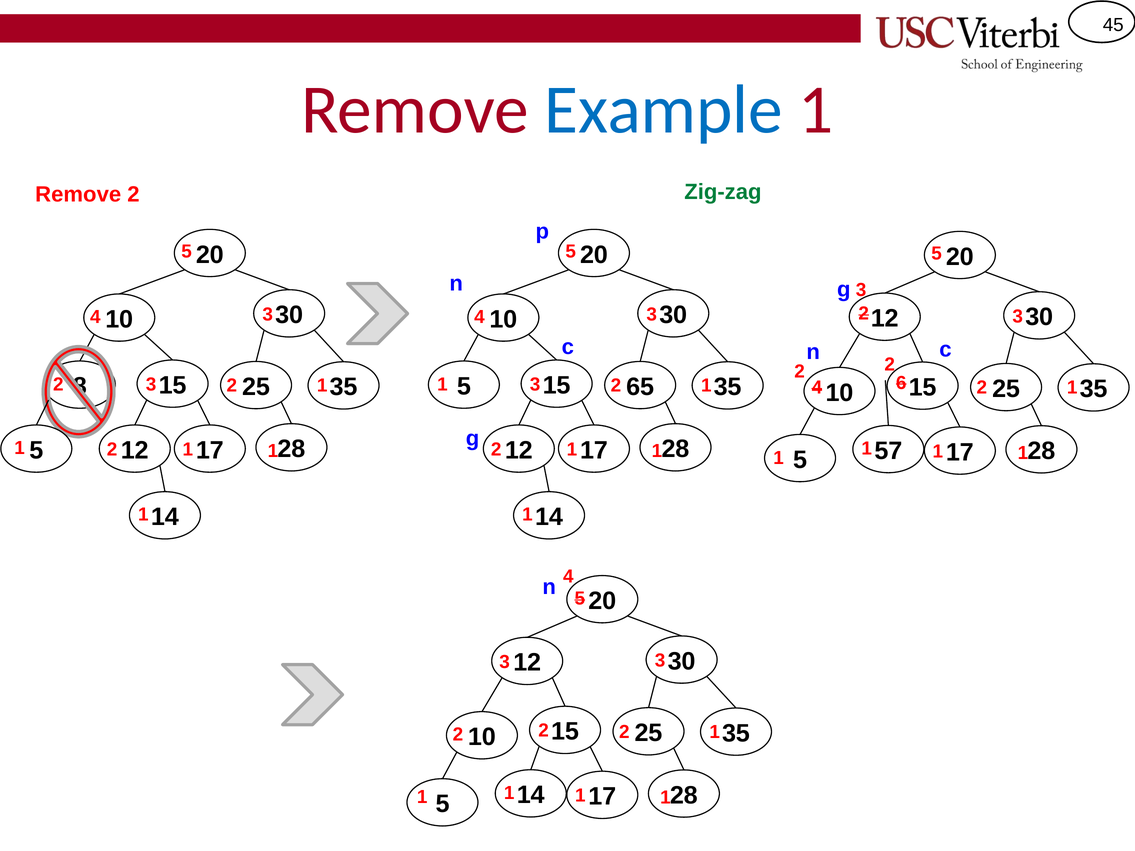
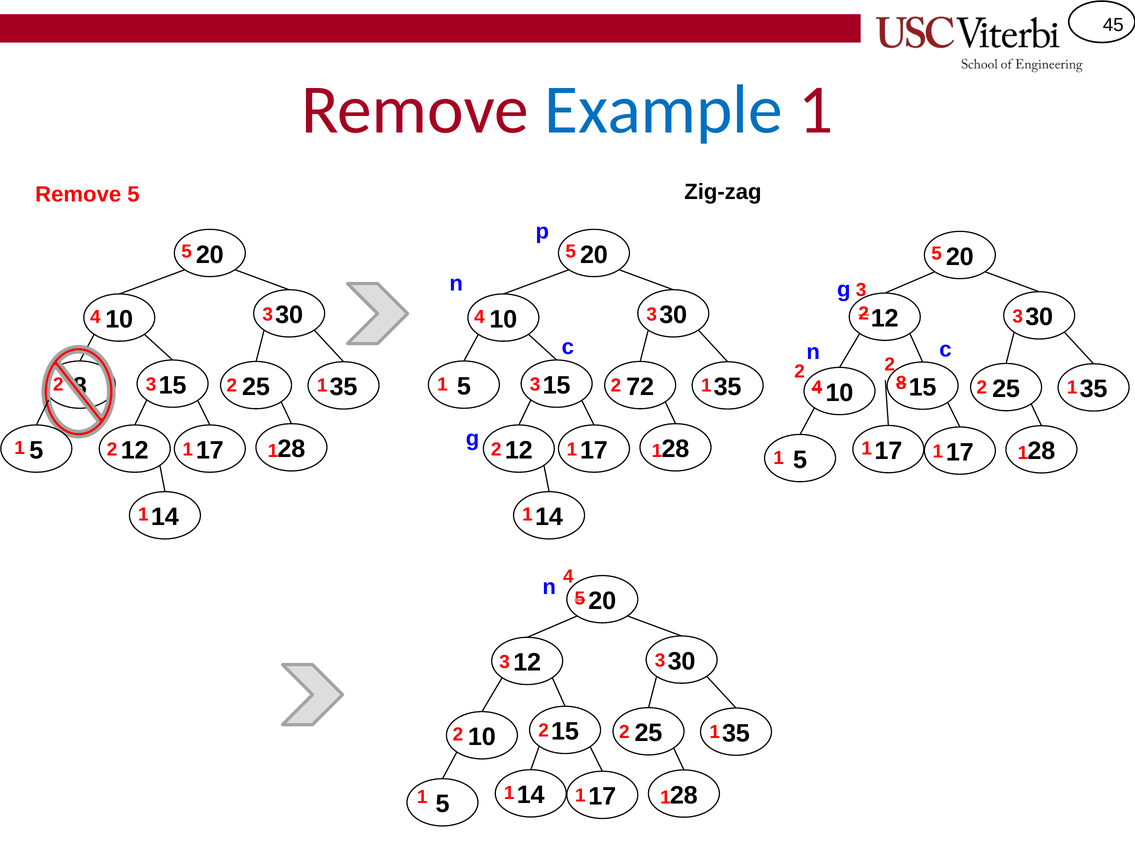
Zig-zag colour: green -> black (723, 192)
Remove 2: 2 -> 5 (133, 194)
65: 65 -> 72 (640, 387)
4 6: 6 -> 8 (901, 383)
57: 57 -> 17 (888, 451)
